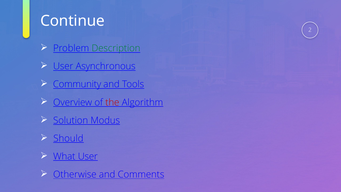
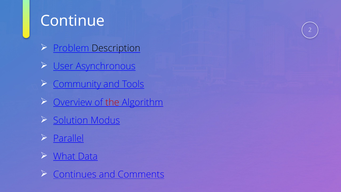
Description colour: green -> black (116, 48)
Should: Should -> Parallel (68, 138)
What User: User -> Data (88, 156)
Otherwise: Otherwise -> Continues (75, 174)
